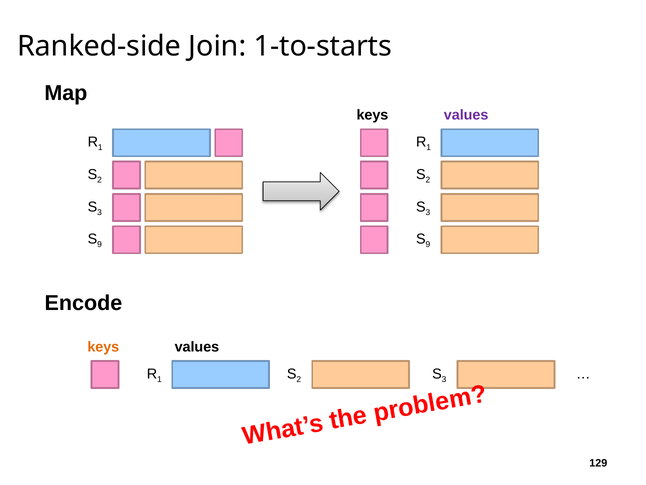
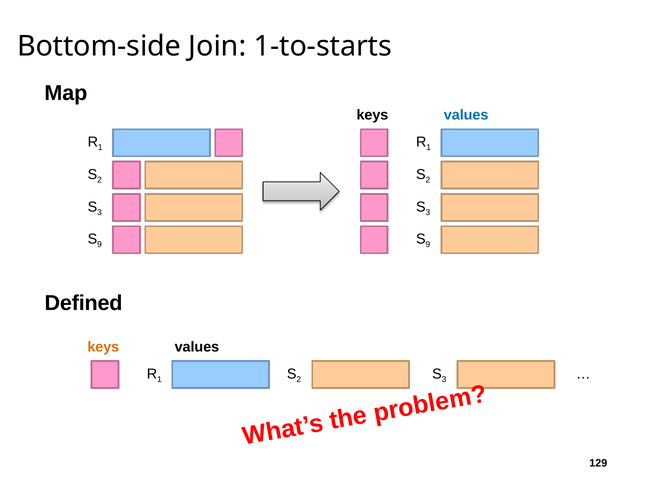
Ranked-side: Ranked-side -> Bottom-side (99, 46)
values colour: purple -> blue (466, 115)
Encode: Encode -> Defined (84, 303)
